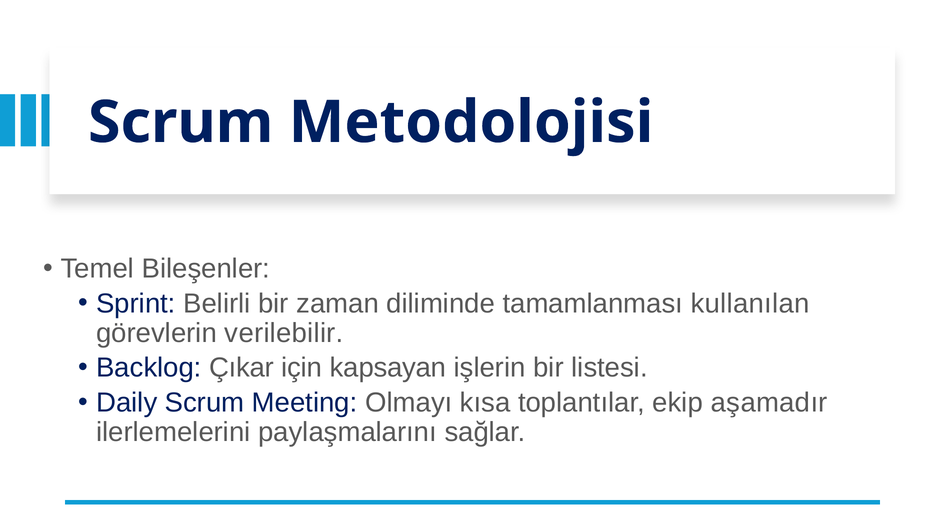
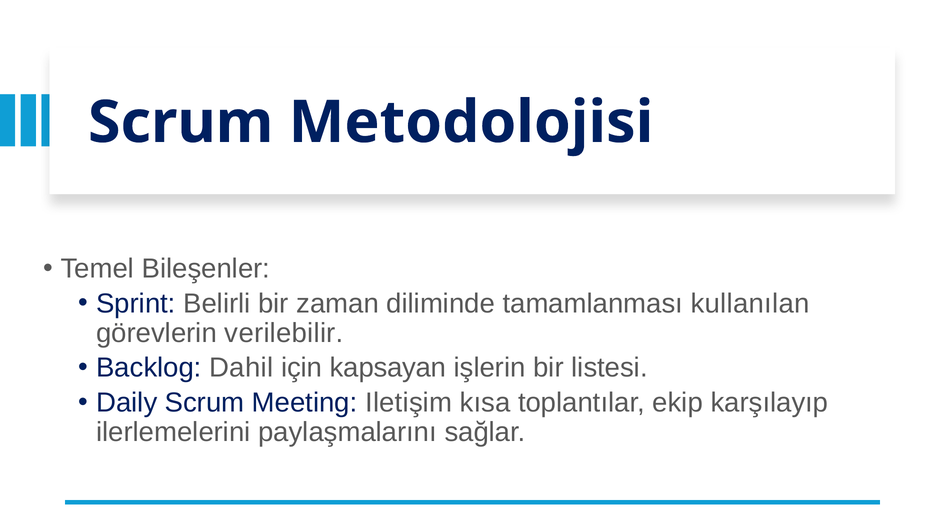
Çıkar: Çıkar -> Dahil (241, 368)
Olmayı: Olmayı -> Iletişim (409, 403)
aşamadır: aşamadır -> karşılayıp (769, 403)
